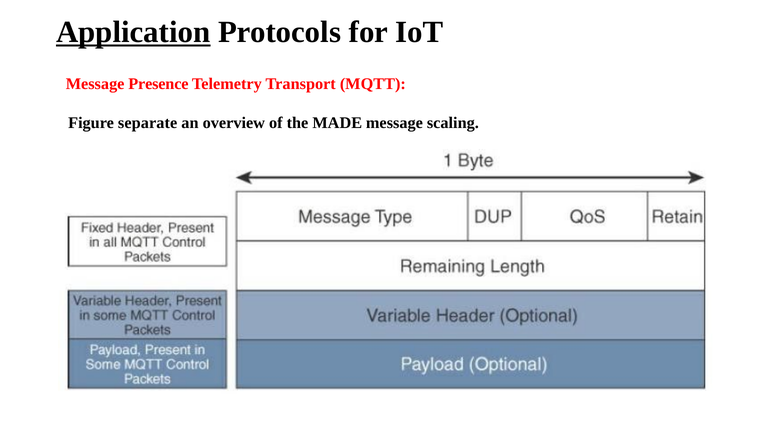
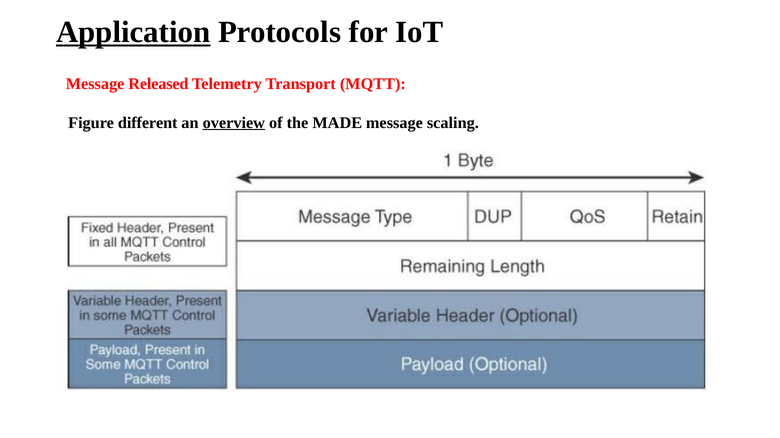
Presence: Presence -> Released (158, 84)
separate: separate -> different (148, 123)
overview underline: none -> present (234, 123)
